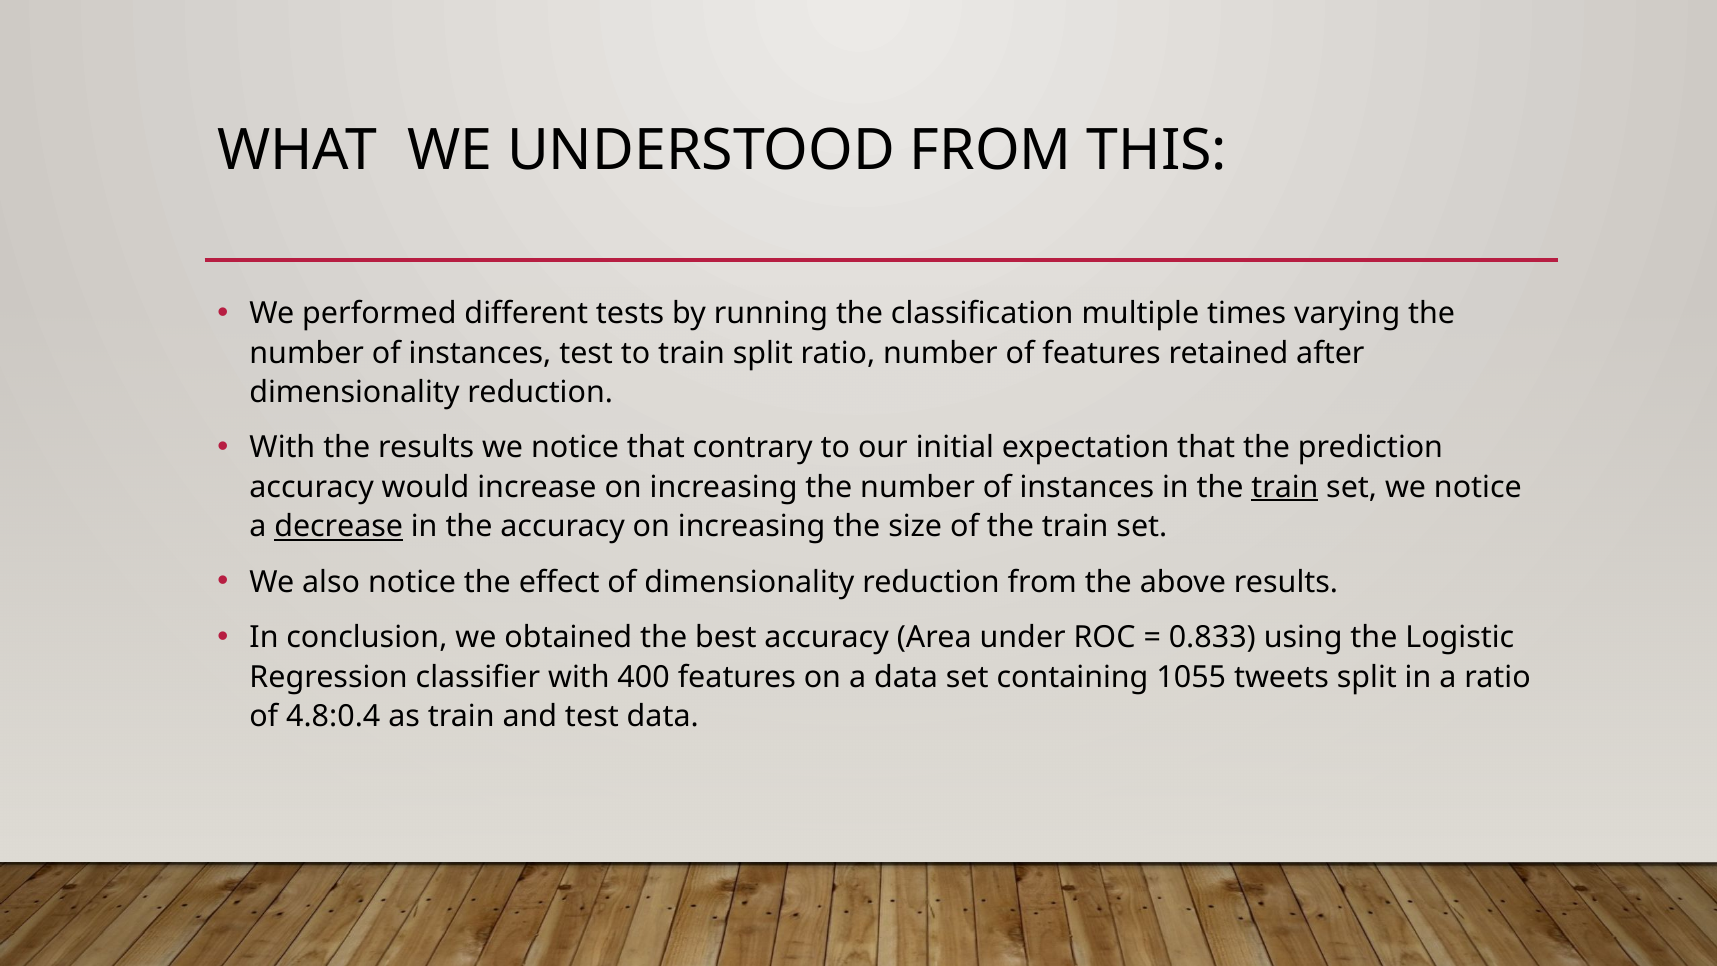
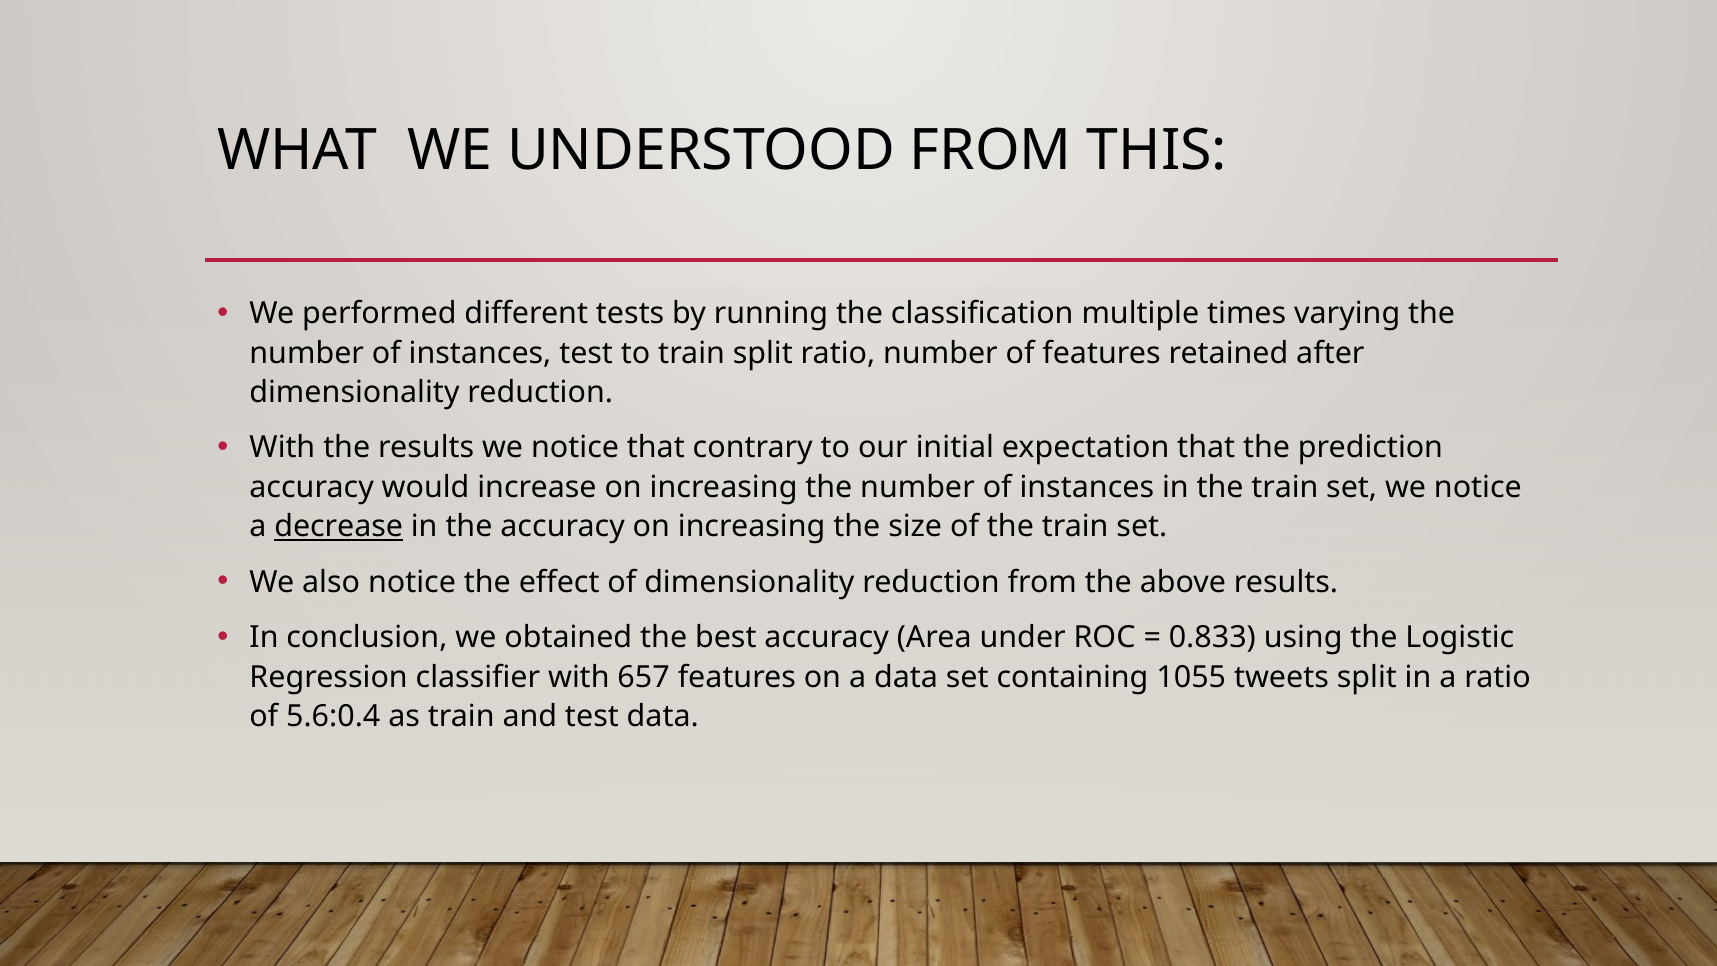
train underline: present -> none (1285, 487)
400: 400 -> 657 (644, 677)
4.8:0.4: 4.8:0.4 -> 5.6:0.4 (333, 716)
